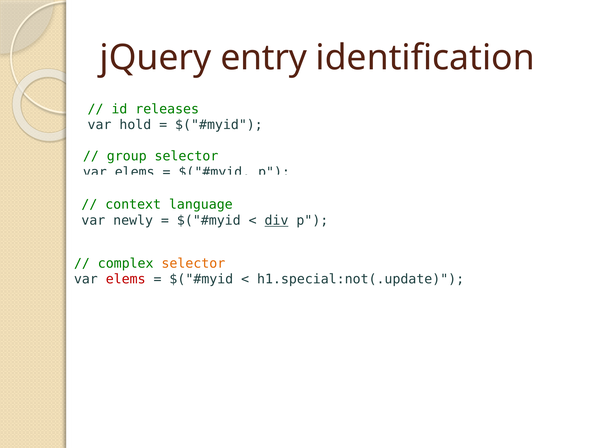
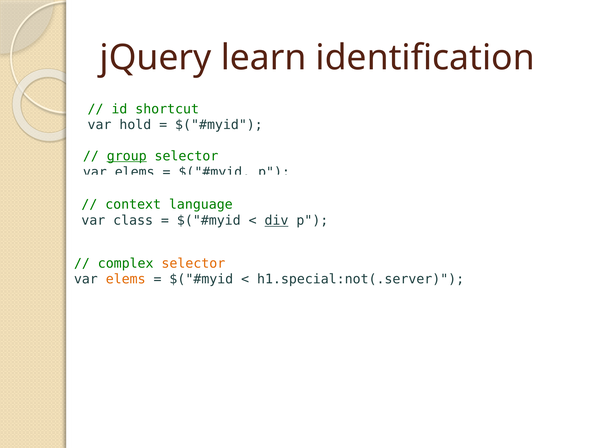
entry: entry -> learn (264, 58)
releases: releases -> shortcut (167, 109)
group underline: none -> present (127, 156)
newly: newly -> class (133, 220)
elems colour: red -> orange (126, 279)
h1.special:not(.update: h1.special:not(.update -> h1.special:not(.server (361, 279)
